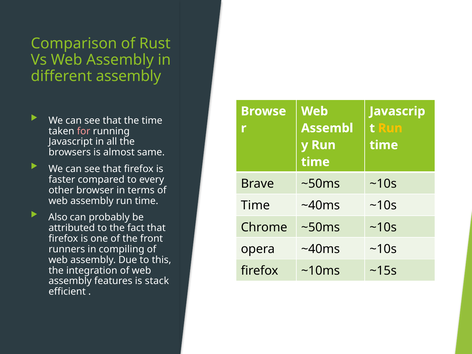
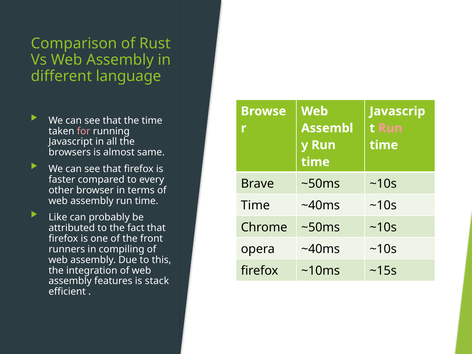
different assembly: assembly -> language (129, 76)
Run colour: yellow -> pink (390, 128)
Also: Also -> Like (58, 217)
